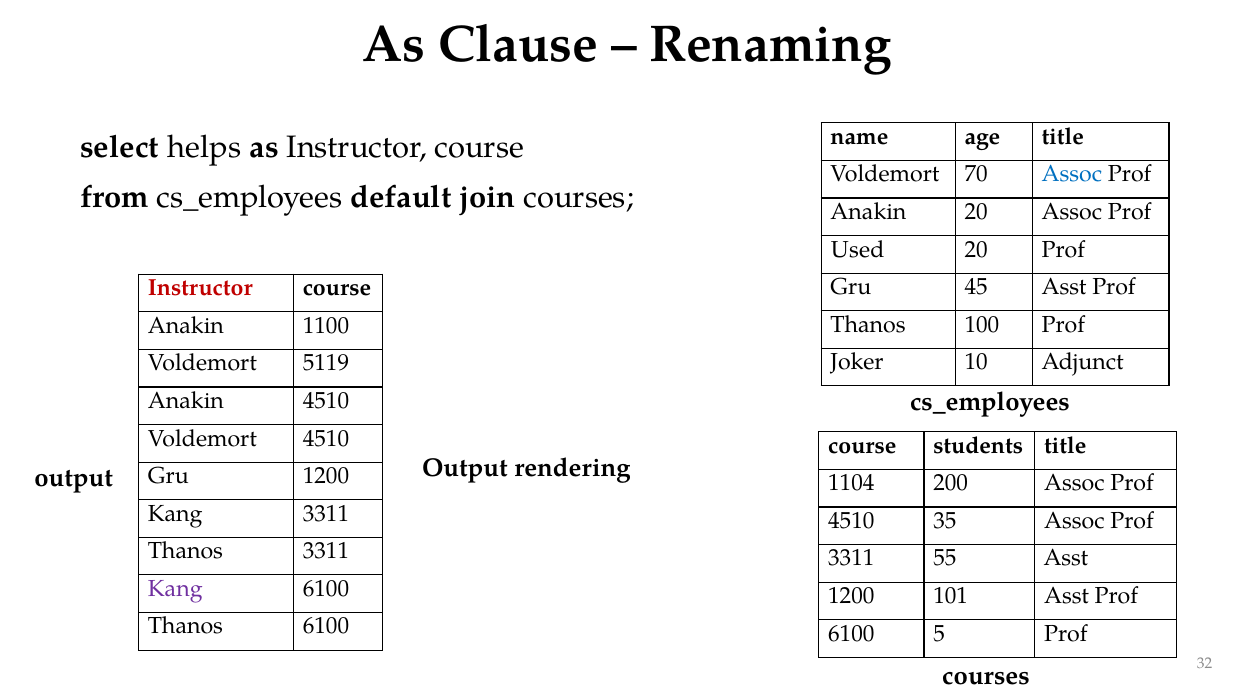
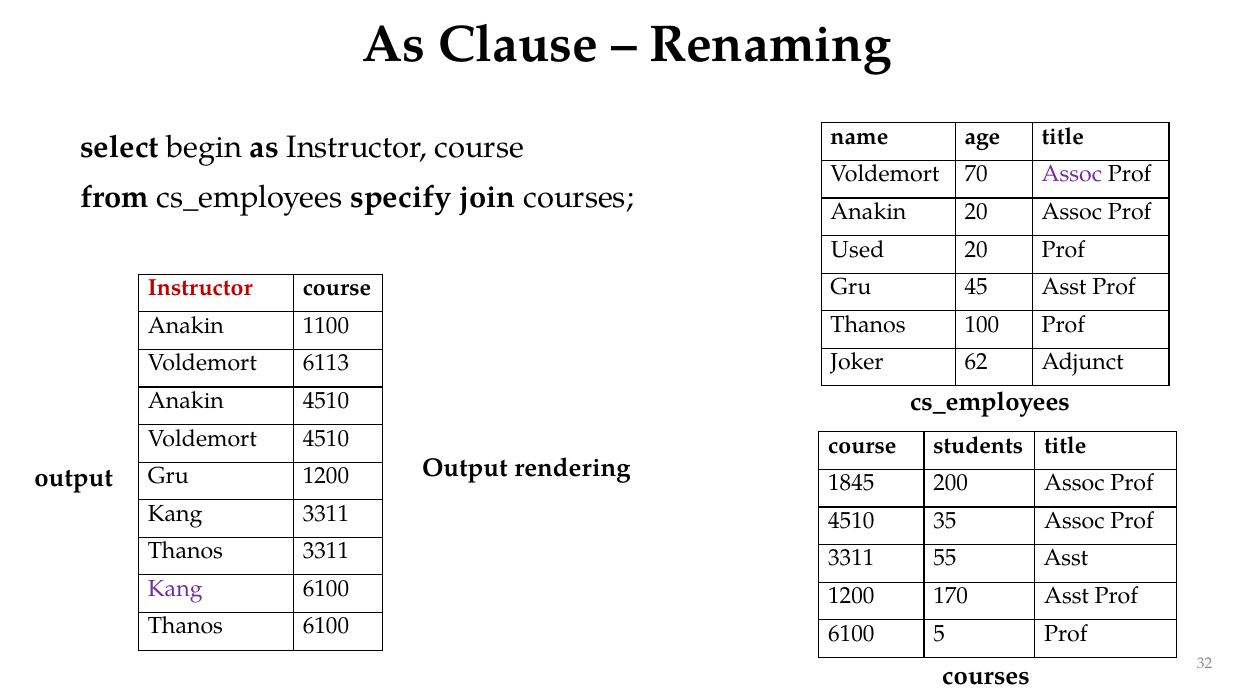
helps: helps -> begin (205, 148)
Assoc colour: blue -> purple (1072, 174)
default: default -> specify (401, 198)
10: 10 -> 62 (976, 362)
5119: 5119 -> 6113 (326, 363)
1104: 1104 -> 1845 (851, 483)
101: 101 -> 170 (951, 596)
